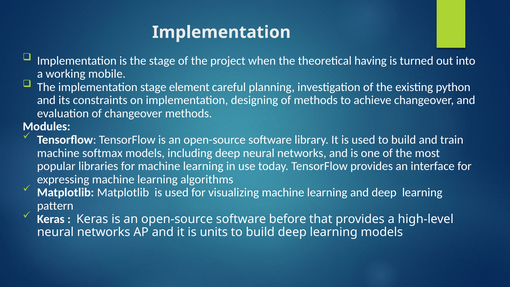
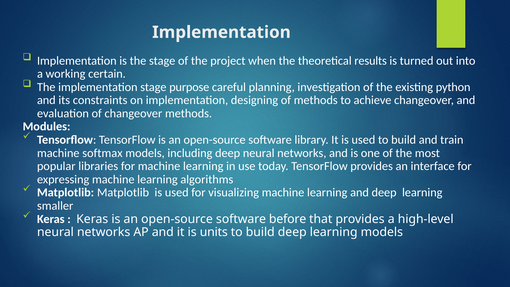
having: having -> results (371, 61)
mobile: mobile -> certain (107, 74)
element: element -> purpose (189, 87)
pattern: pattern -> smaller (55, 206)
